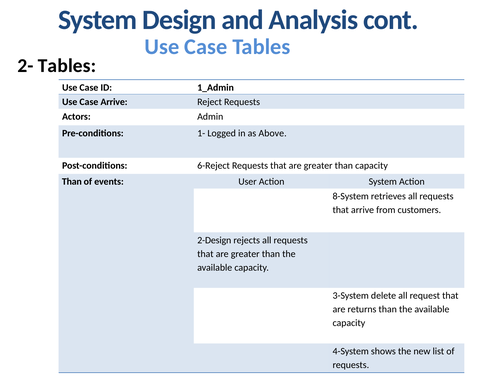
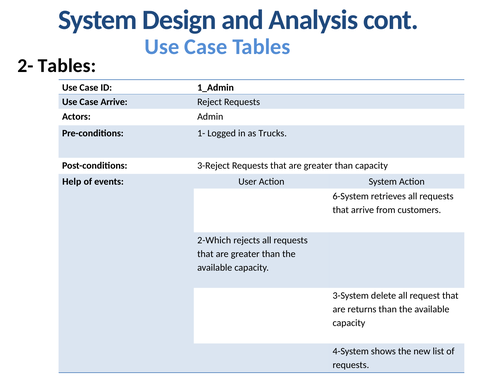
Above: Above -> Trucks (273, 133)
6-Reject: 6-Reject -> 3-Reject (214, 165)
Than: Than -> Help (72, 182)
8-System: 8-System -> 6-System (351, 196)
2-Design: 2-Design -> 2-Which (214, 240)
